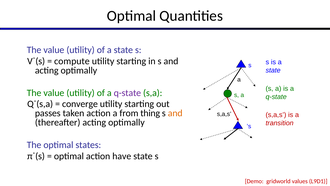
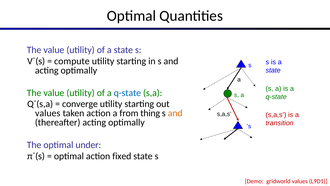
q-state colour: purple -> blue (127, 93)
passes: passes -> values (48, 113)
states: states -> under (88, 145)
have: have -> fixed (122, 156)
